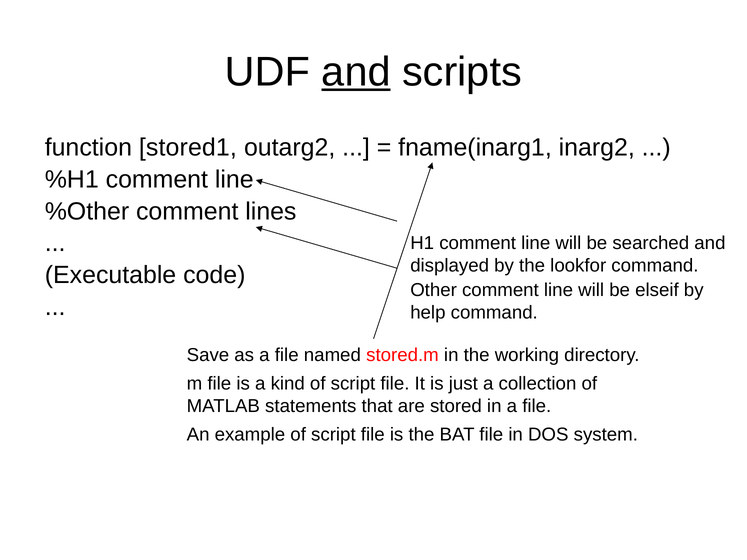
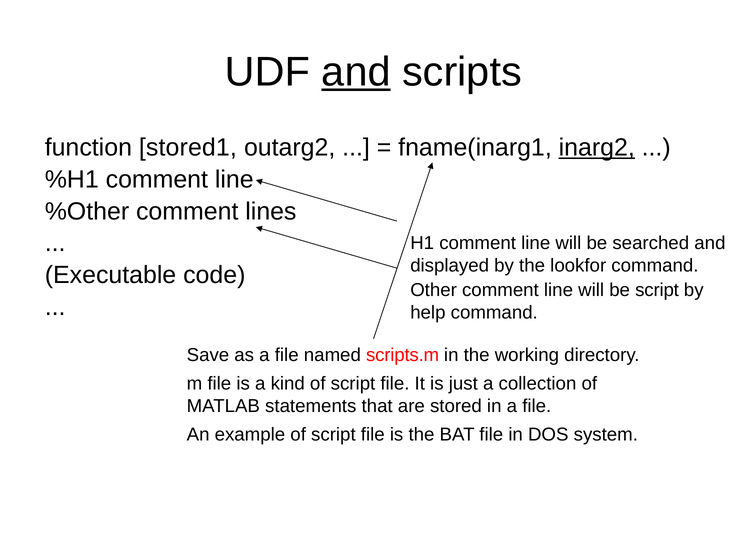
inarg2 underline: none -> present (597, 148)
be elseif: elseif -> script (657, 290)
stored.m: stored.m -> scripts.m (403, 355)
